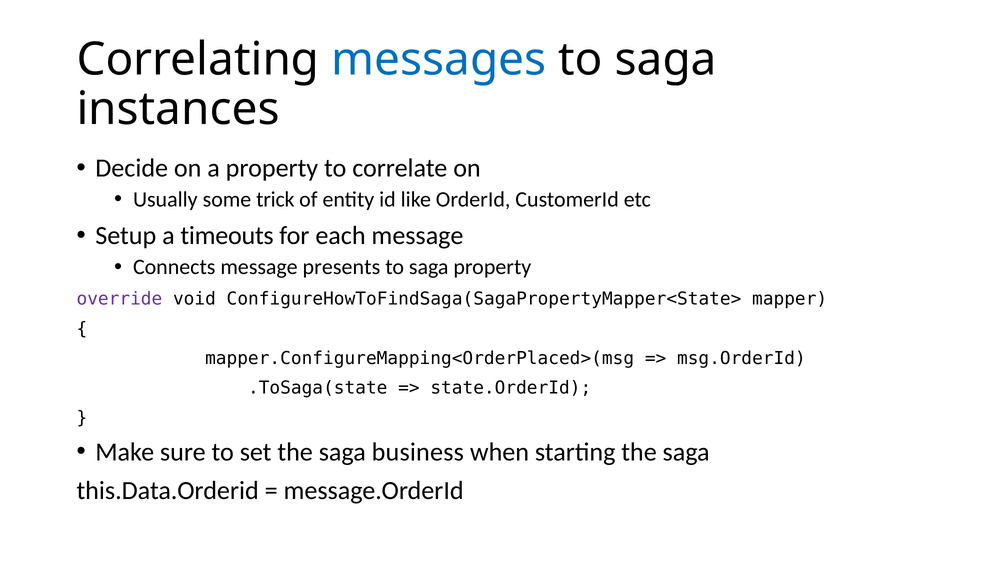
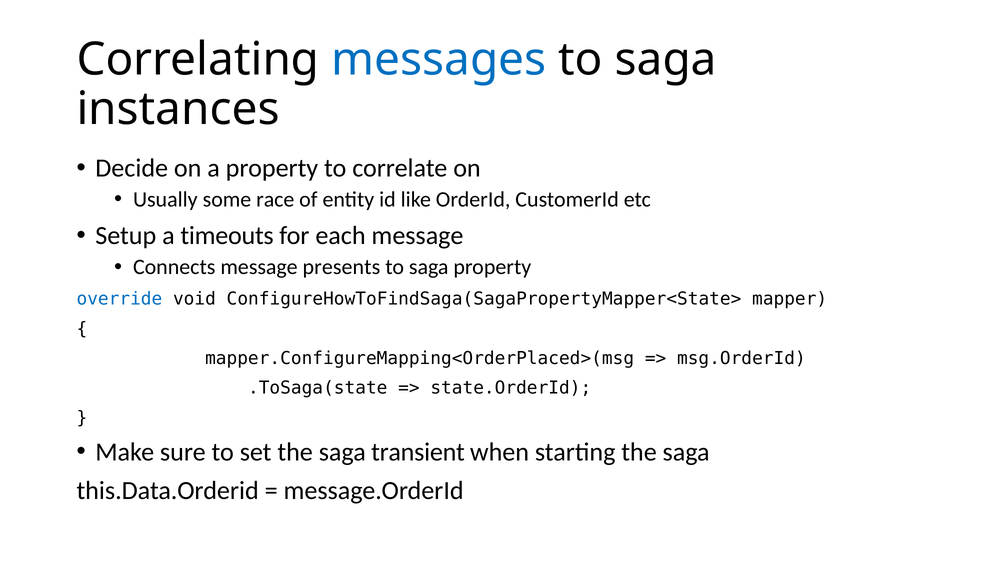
trick: trick -> race (275, 199)
override colour: purple -> blue (119, 299)
business: business -> transient (418, 452)
